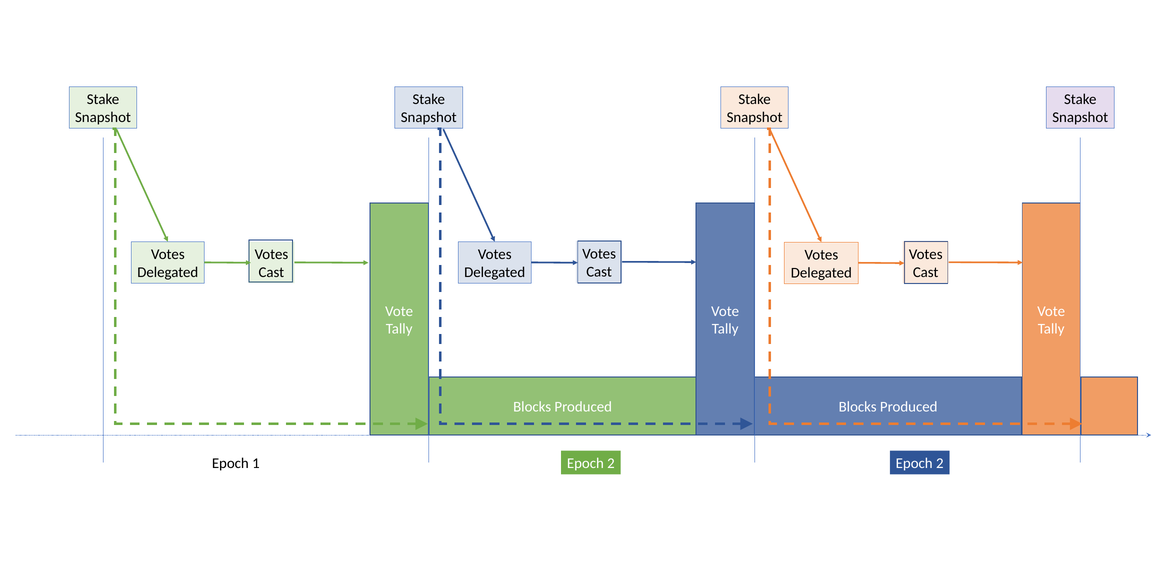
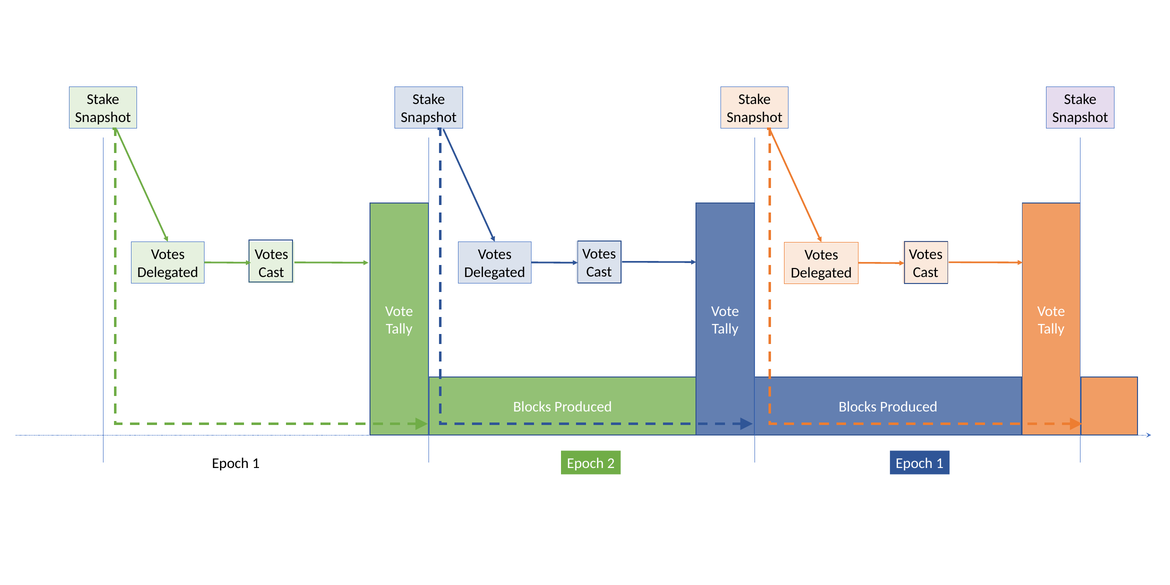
2 Epoch 2: 2 -> 1 (940, 464)
